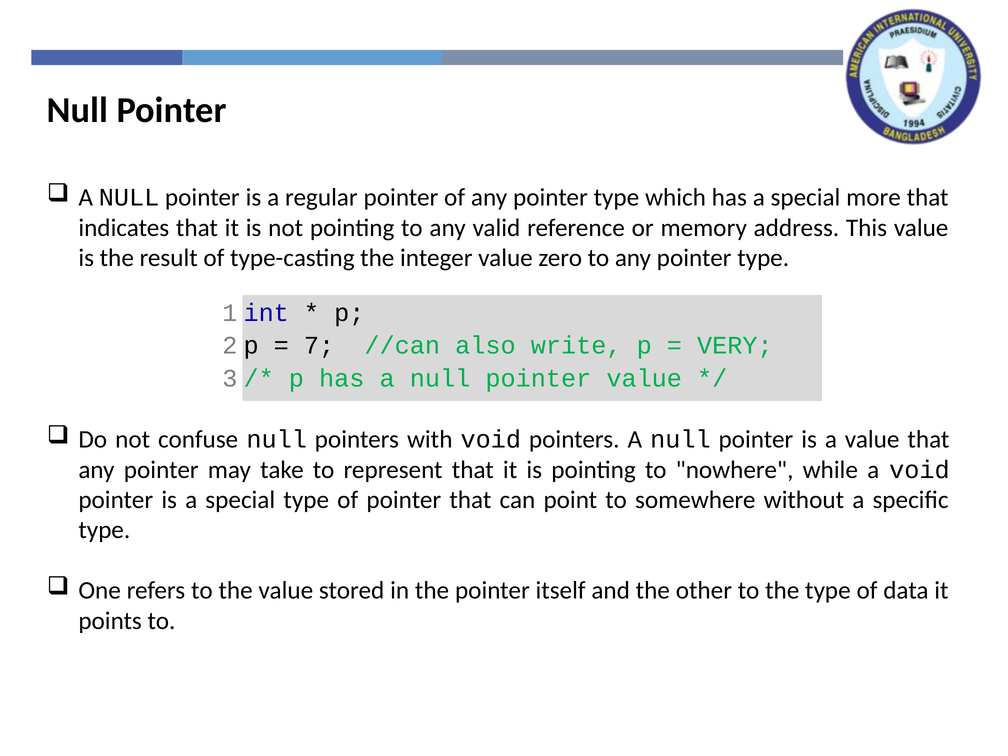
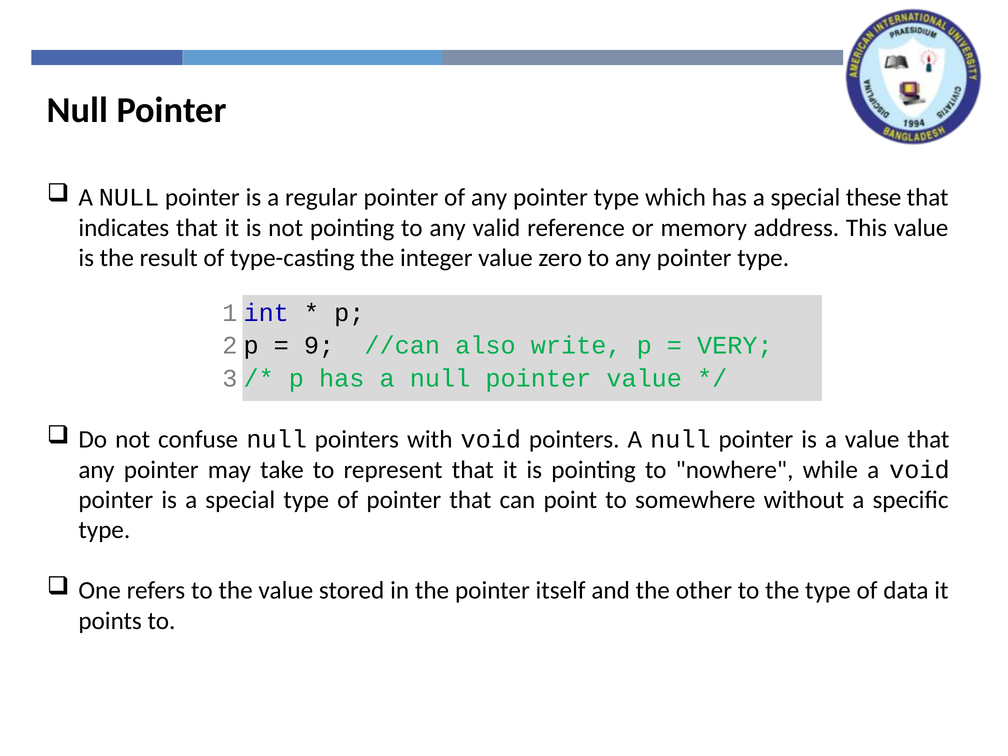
more: more -> these (874, 198)
7: 7 -> 9 (319, 346)
